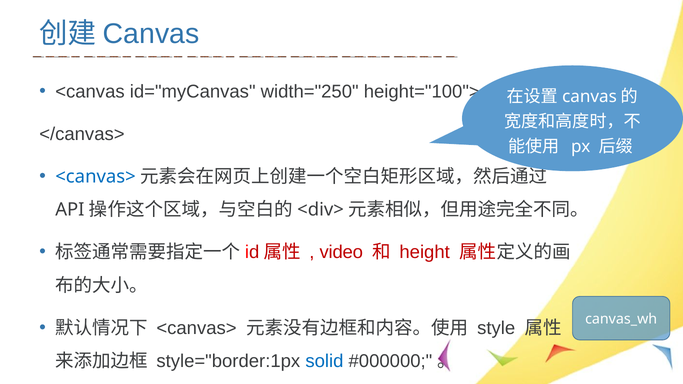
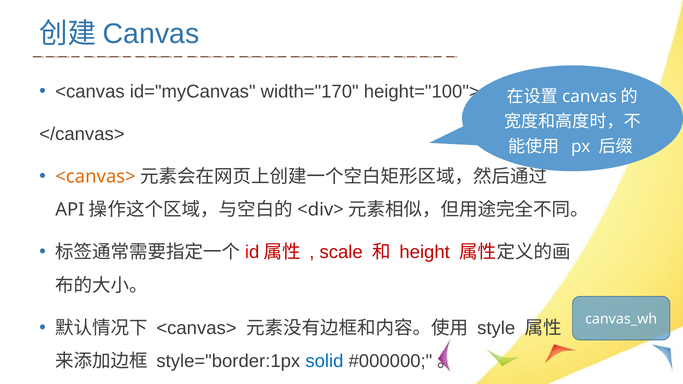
width="250: width="250 -> width="170 (310, 91)
<canvas> colour: blue -> orange (96, 177)
video: video -> scale (341, 252)
